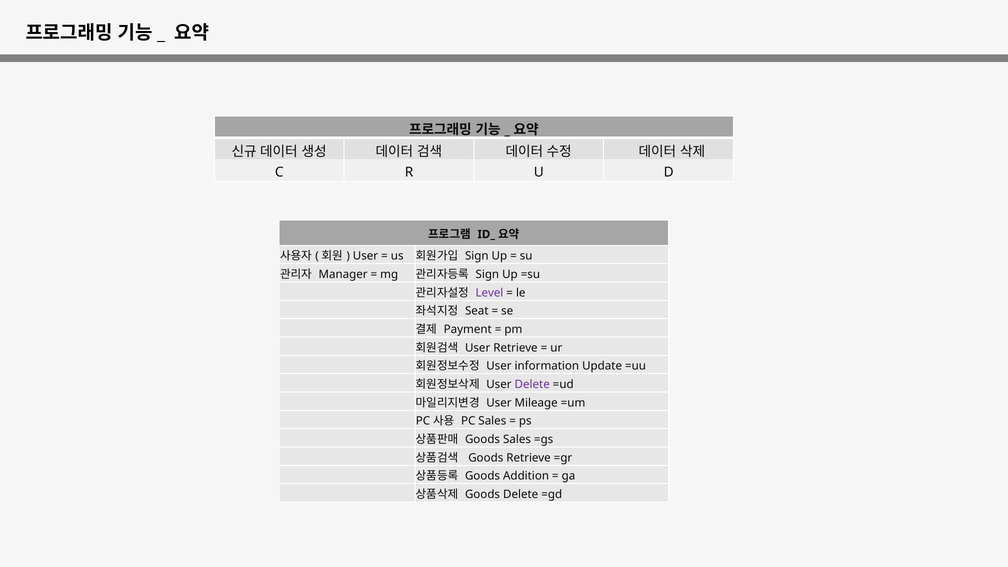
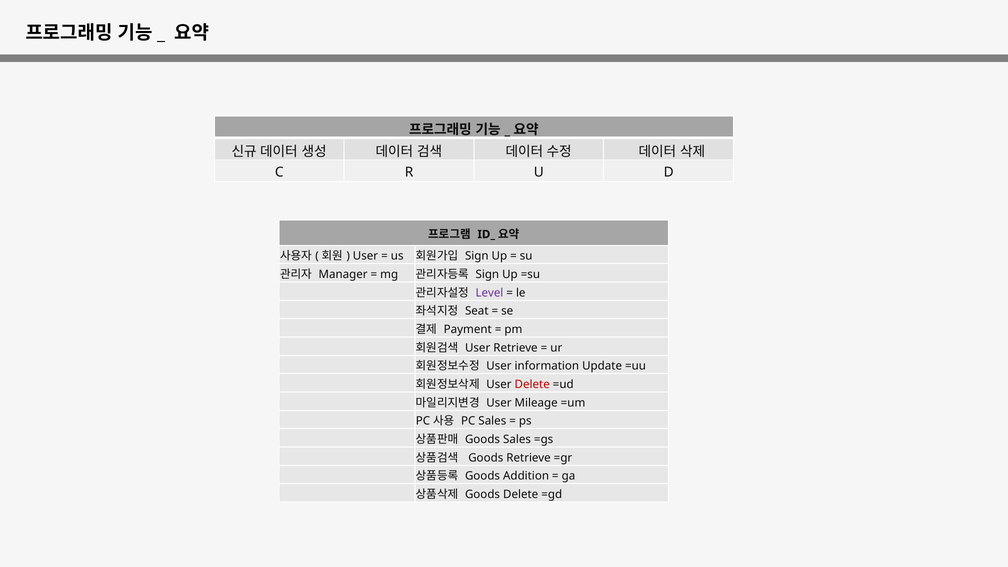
Delete colour: purple -> red (532, 384)
